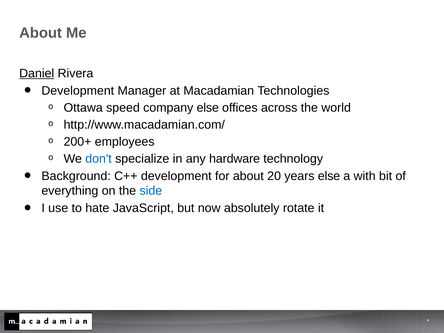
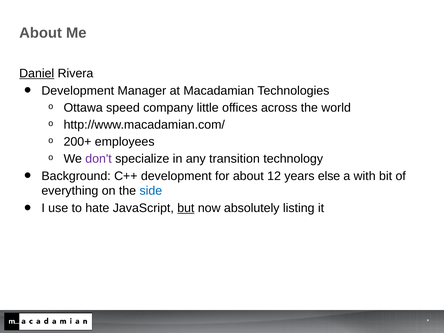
company else: else -> little (208, 108)
don't colour: blue -> purple (99, 159)
hardware: hardware -> transition (234, 159)
20: 20 -> 12 (274, 176)
but underline: none -> present (186, 208)
rotate: rotate -> listing (299, 208)
